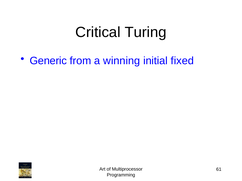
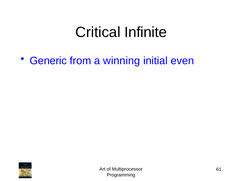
Turing: Turing -> Infinite (146, 32)
fixed: fixed -> even (182, 61)
